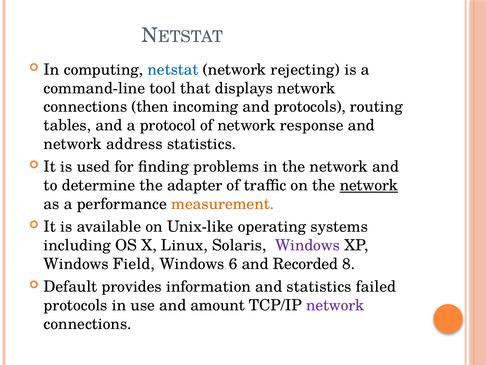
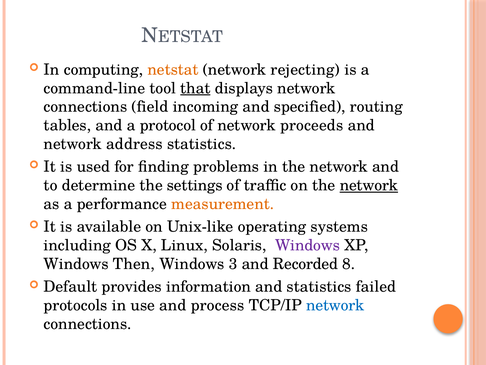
netstat colour: blue -> orange (173, 69)
that underline: none -> present (195, 88)
then: then -> field (150, 107)
and protocols: protocols -> specified (310, 107)
response: response -> proceeds (312, 125)
adapter: adapter -> settings (195, 185)
Field: Field -> Then (134, 264)
6: 6 -> 3 (233, 264)
amount: amount -> process (217, 305)
network colour: purple -> blue (335, 305)
